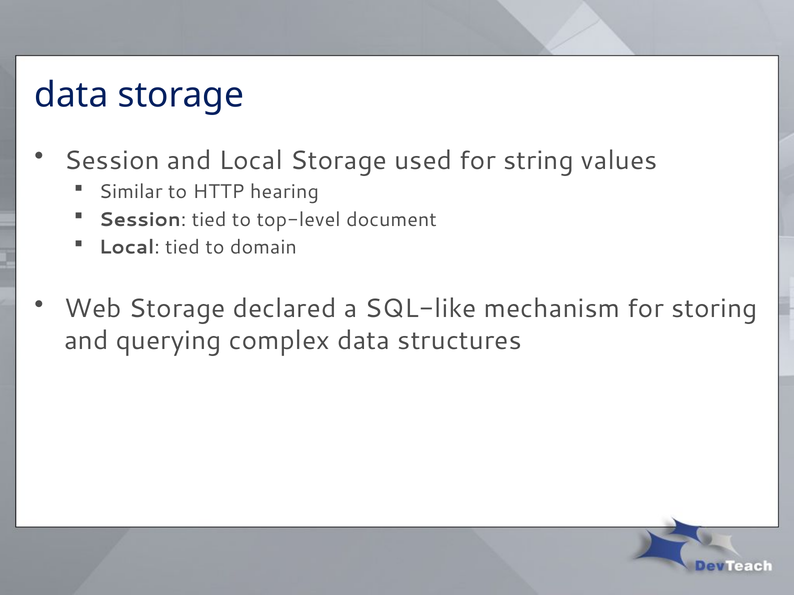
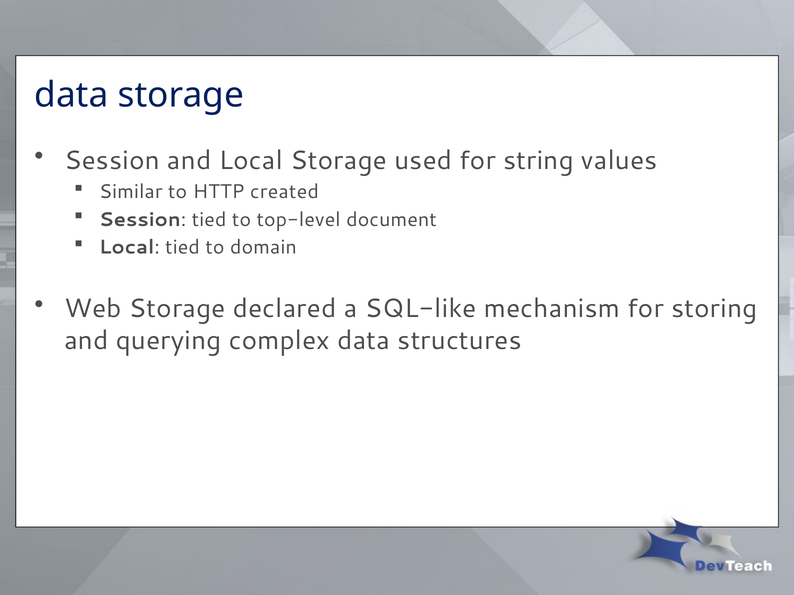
hearing: hearing -> created (284, 192)
